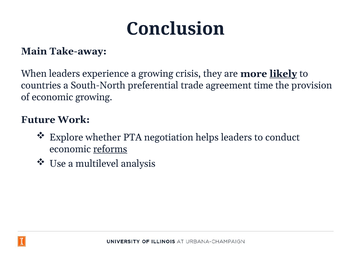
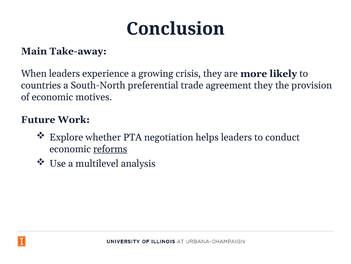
likely underline: present -> none (283, 74)
agreement time: time -> they (263, 85)
economic growing: growing -> motives (94, 97)
